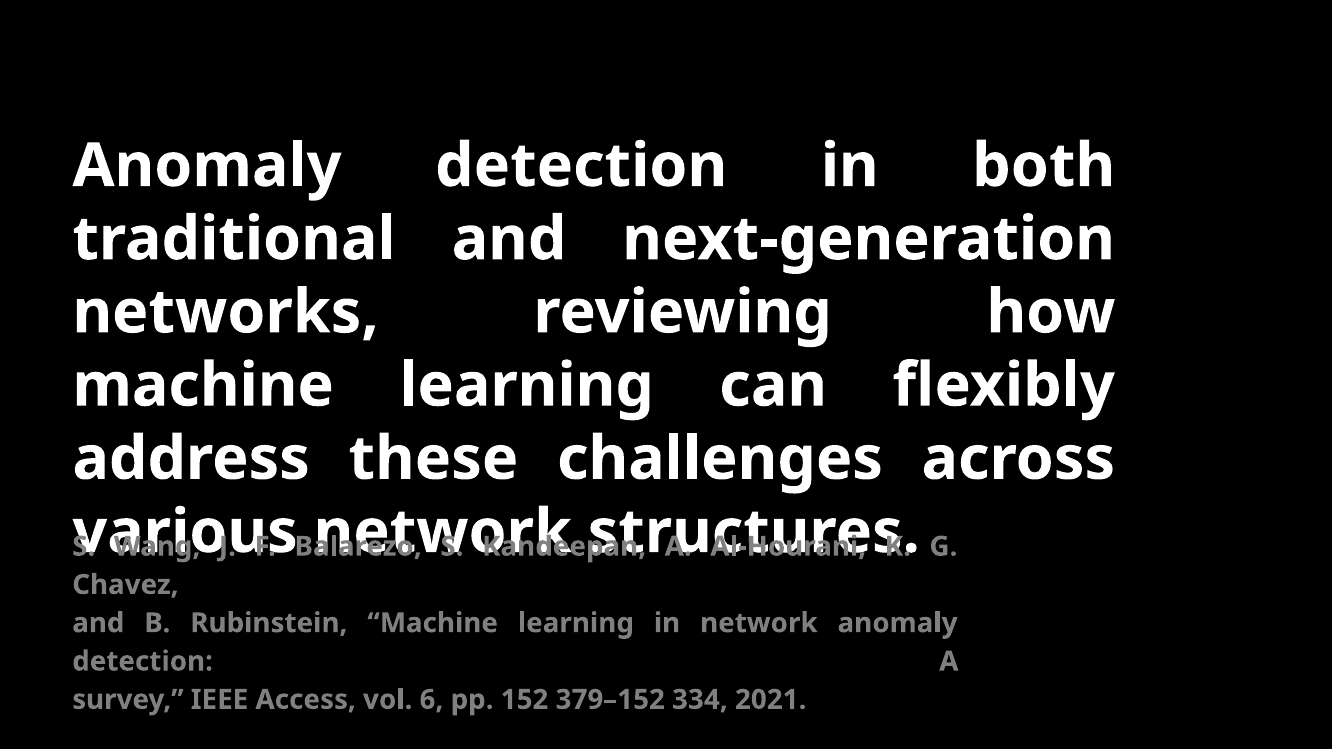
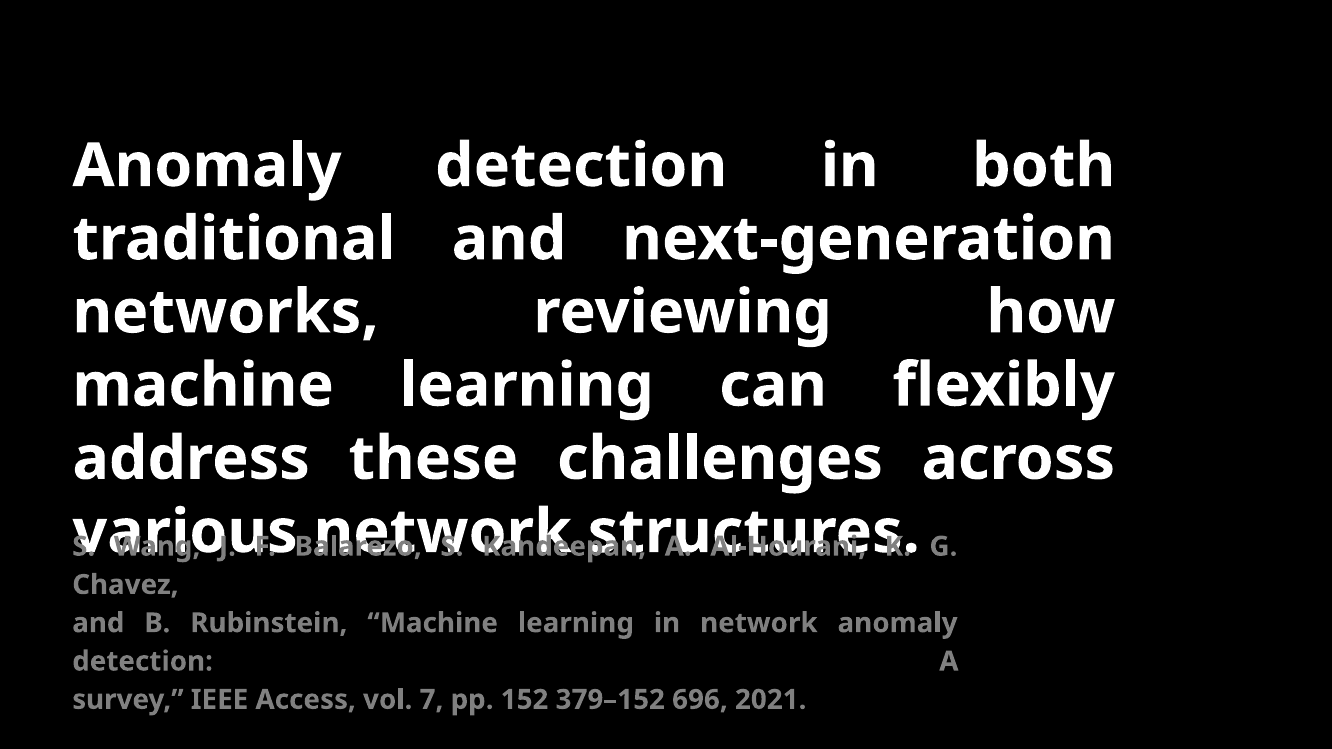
6: 6 -> 7 (431, 700)
334: 334 -> 696 (700, 700)
